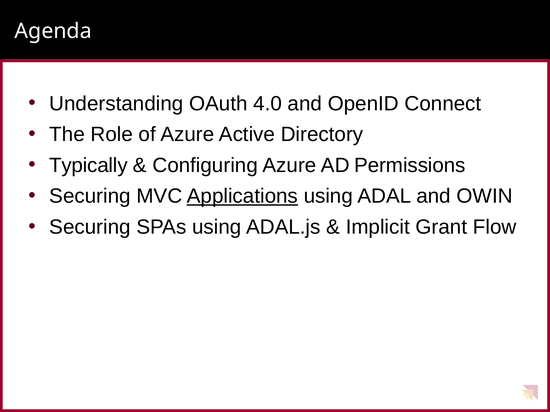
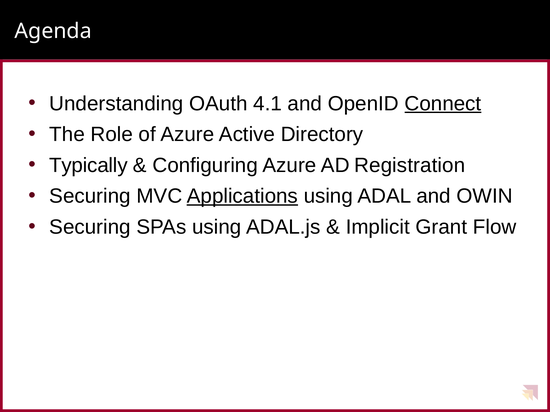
4.0: 4.0 -> 4.1 (268, 104)
Connect underline: none -> present (443, 104)
Permissions: Permissions -> Registration (410, 165)
